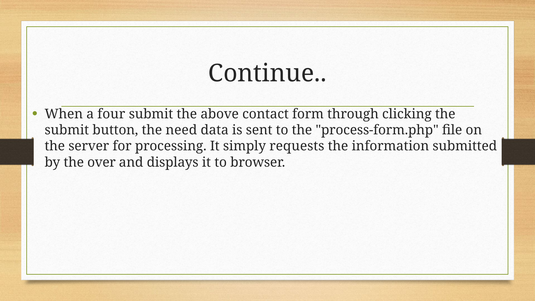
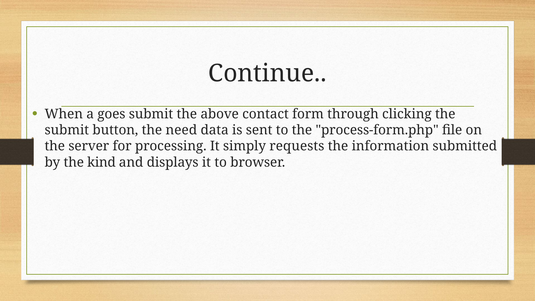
four: four -> goes (111, 114)
over: over -> kind (102, 162)
